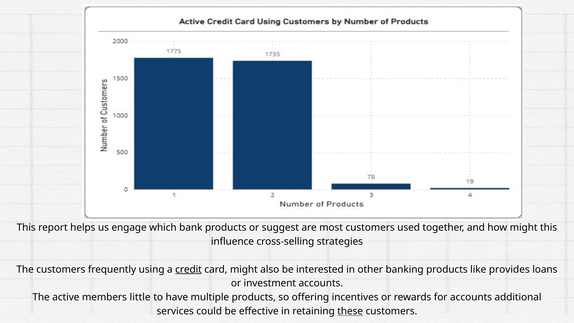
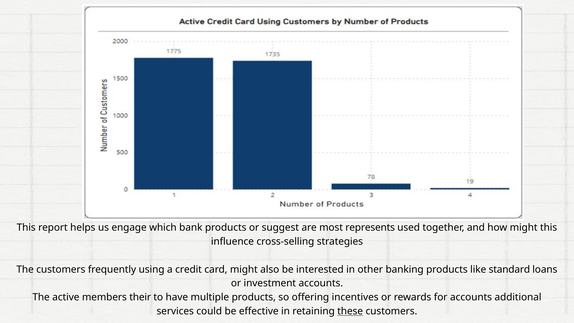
most customers: customers -> represents (370, 227)
credit underline: present -> none (189, 269)
provides: provides -> standard (509, 269)
little: little -> their (140, 297)
